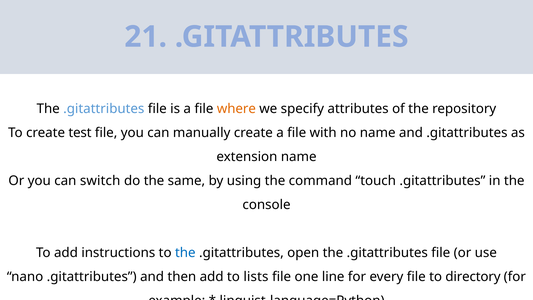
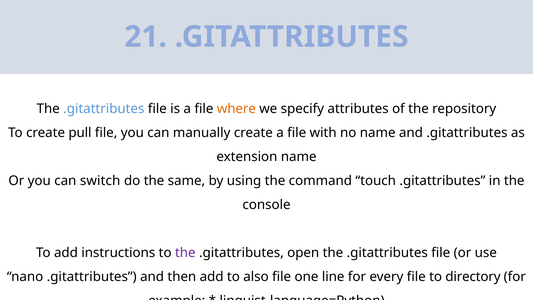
test: test -> pull (80, 133)
the colour: blue -> purple (185, 253)
lists: lists -> also (256, 277)
